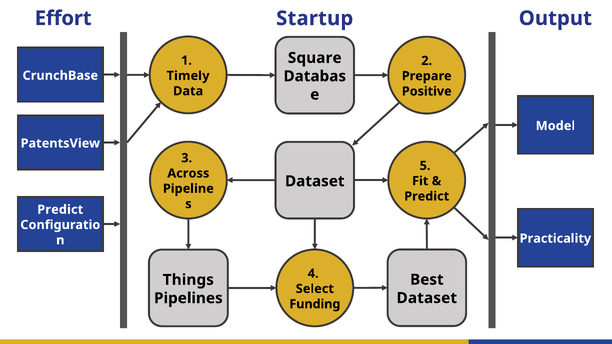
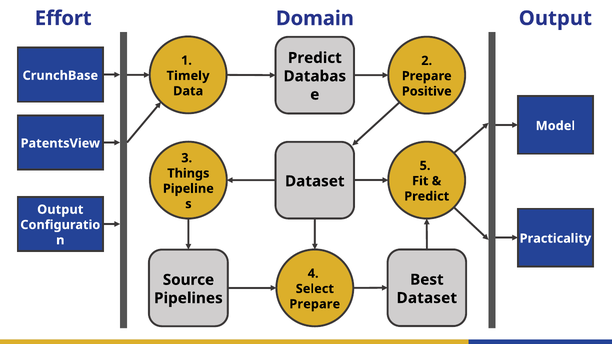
Startup: Startup -> Domain (315, 18)
Square: Square -> Predict (315, 58)
Across: Across -> Things (188, 173)
Predict: Predict -> Output (60, 210)
Things: Things -> Source (188, 280)
Funding: Funding -> Prepare (315, 304)
